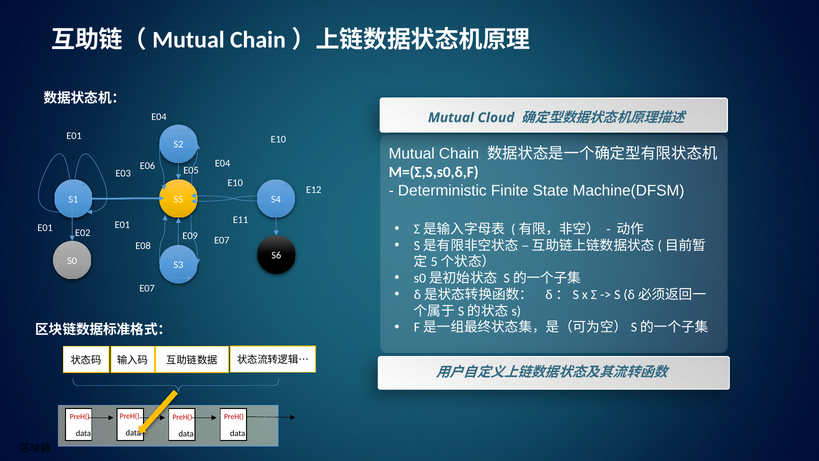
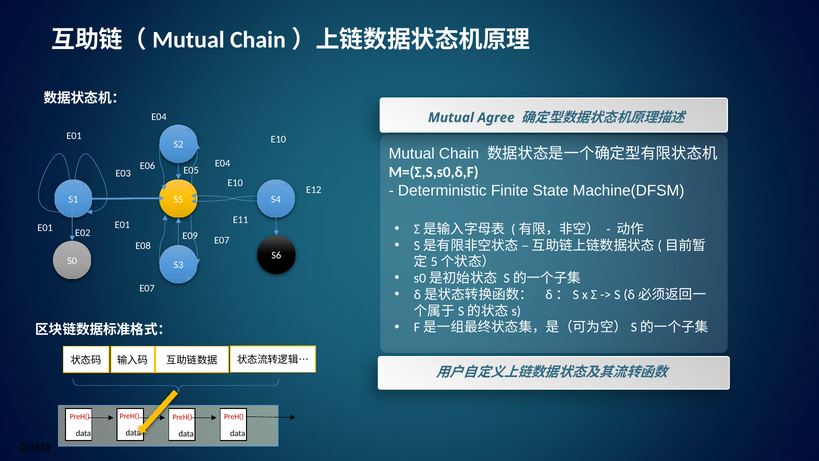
Cloud: Cloud -> Agree (496, 118)
